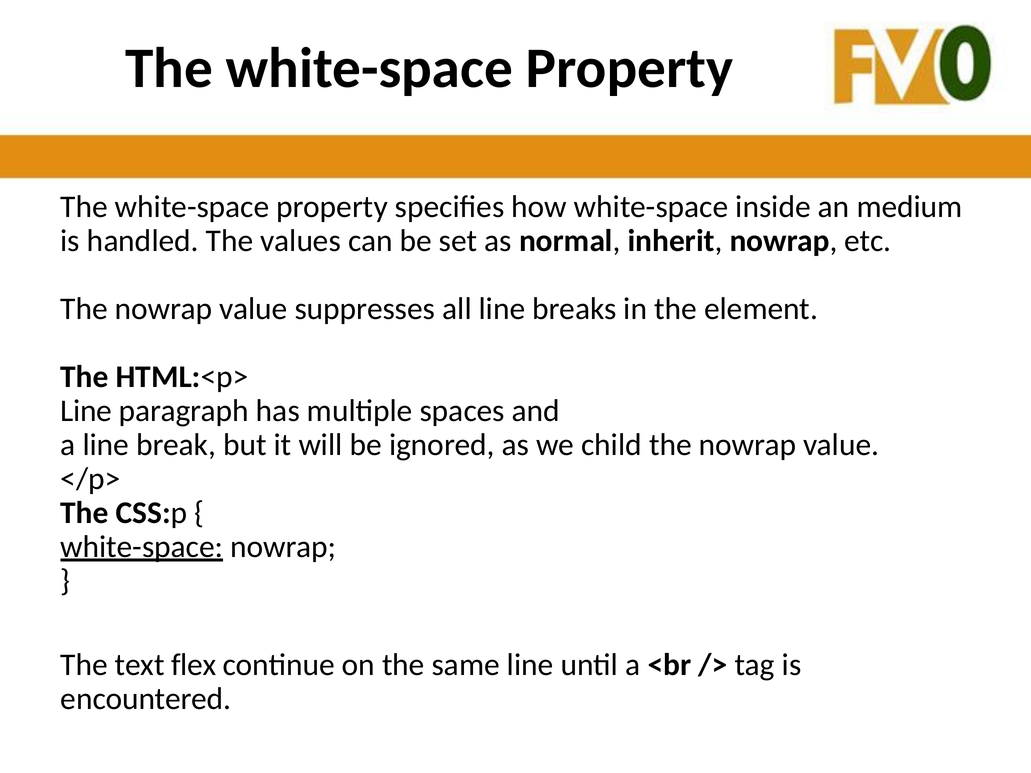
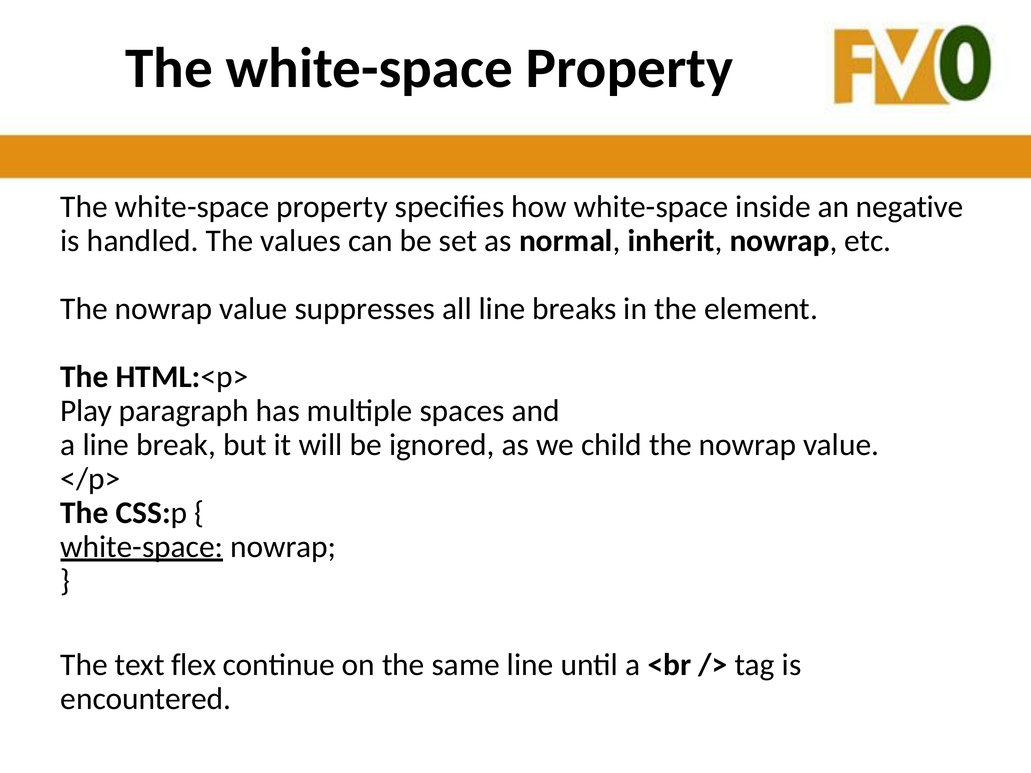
medium: medium -> negative (910, 207)
Line: Line -> Play (86, 411)
